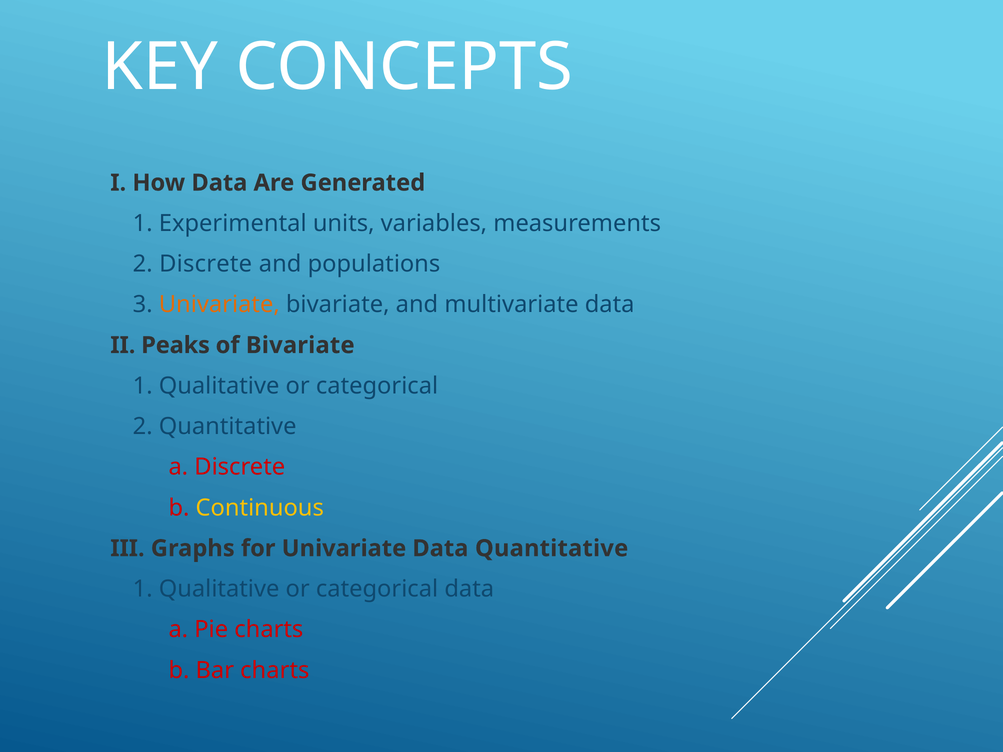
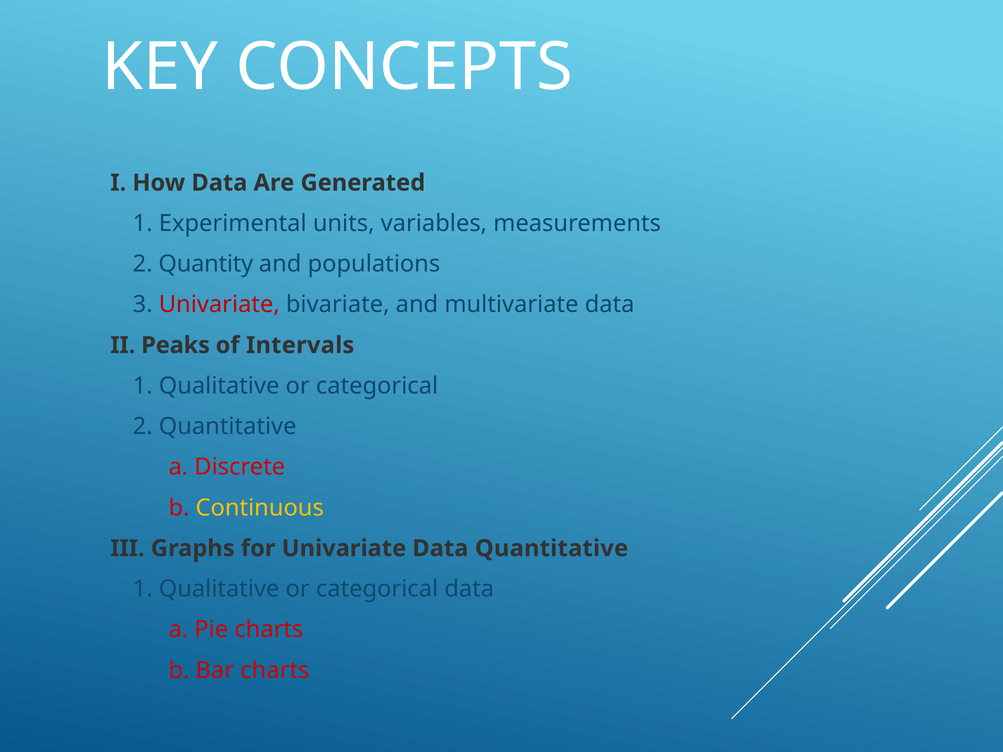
2 Discrete: Discrete -> Quantity (206, 264)
Univariate colour: orange -> red (219, 305)
of Bivariate: Bivariate -> Intervals (300, 345)
